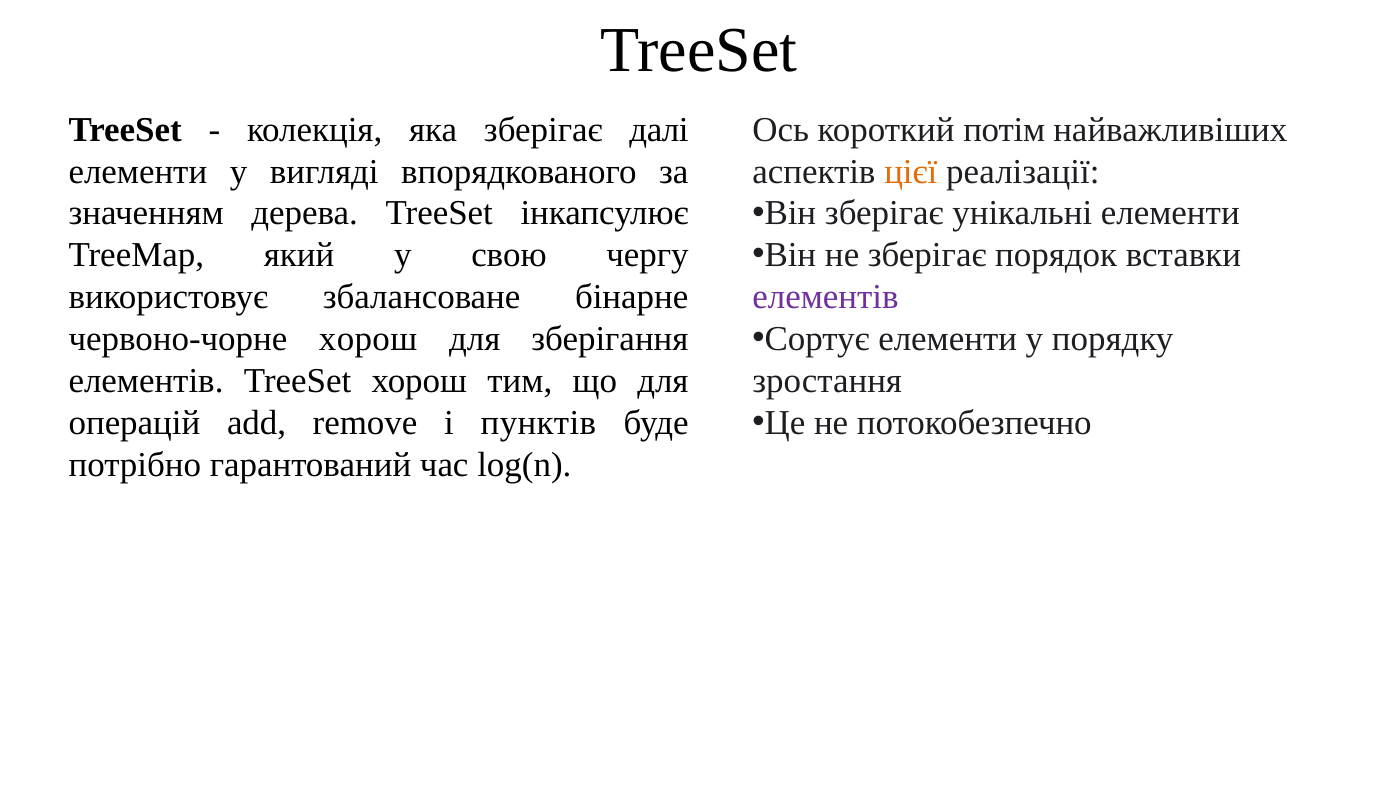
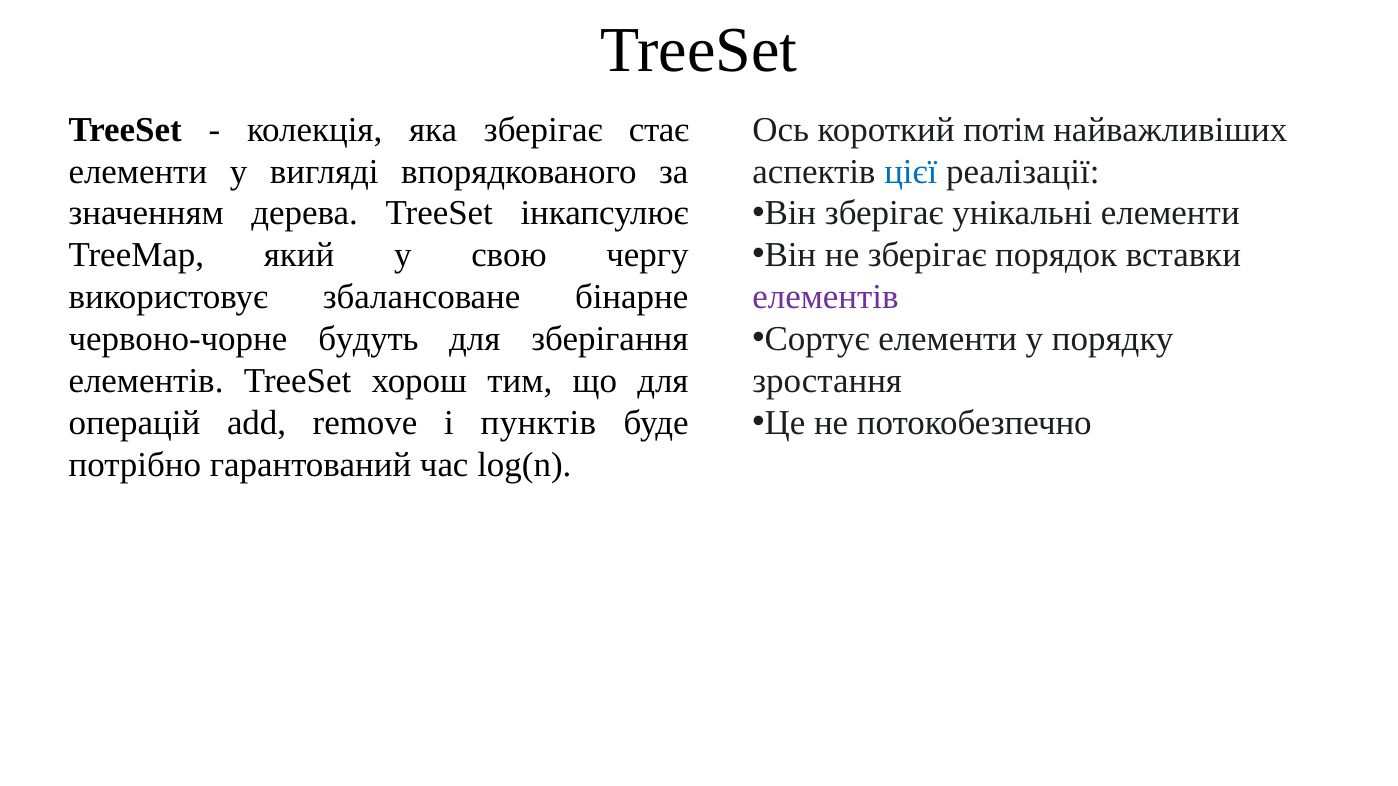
далі: далі -> стає (659, 130)
цієї colour: orange -> blue (911, 172)
червоно-чорне хорош: хорош -> будуть (368, 339)
